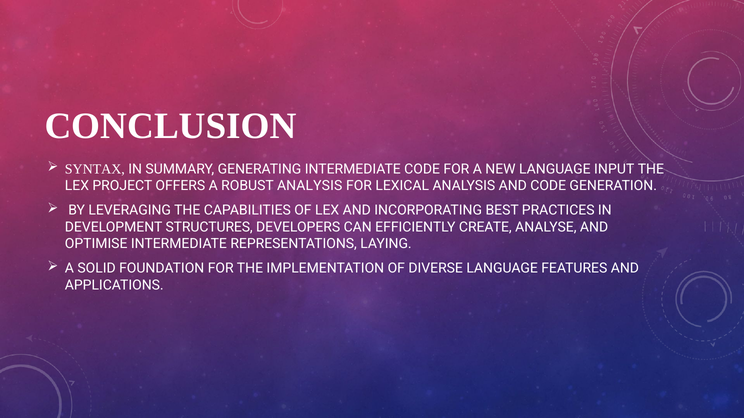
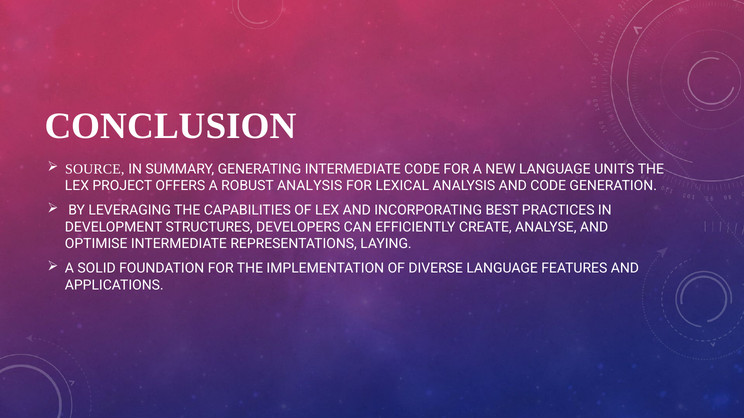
SYNTAX: SYNTAX -> SOURCE (95, 169)
INPUT: INPUT -> UNITS (614, 169)
